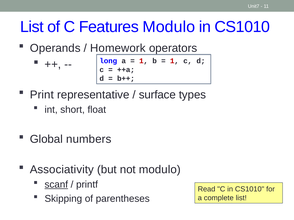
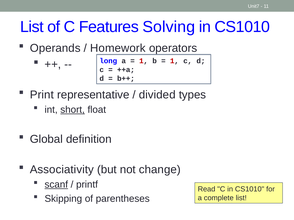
Features Modulo: Modulo -> Solving (169, 27)
surface: surface -> divided (157, 95)
short underline: none -> present (73, 110)
numbers: numbers -> definition (89, 139)
not modulo: modulo -> change (160, 170)
